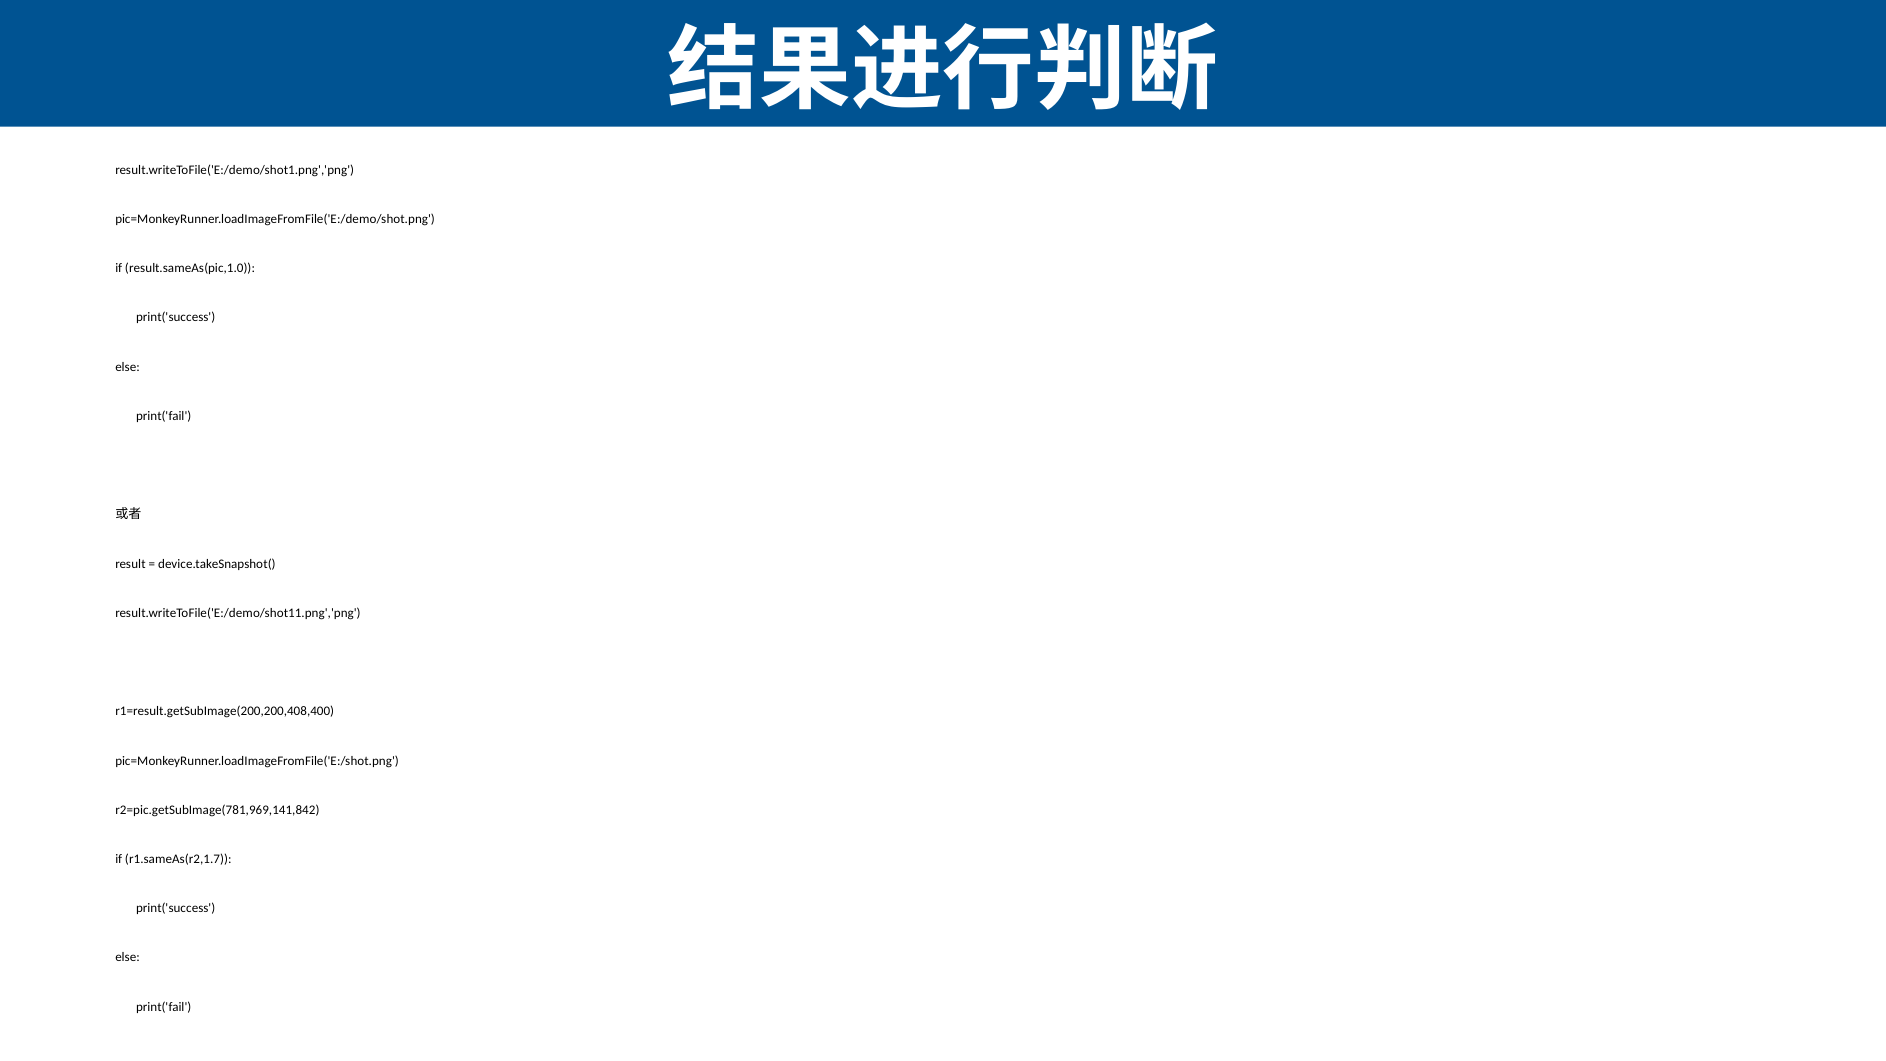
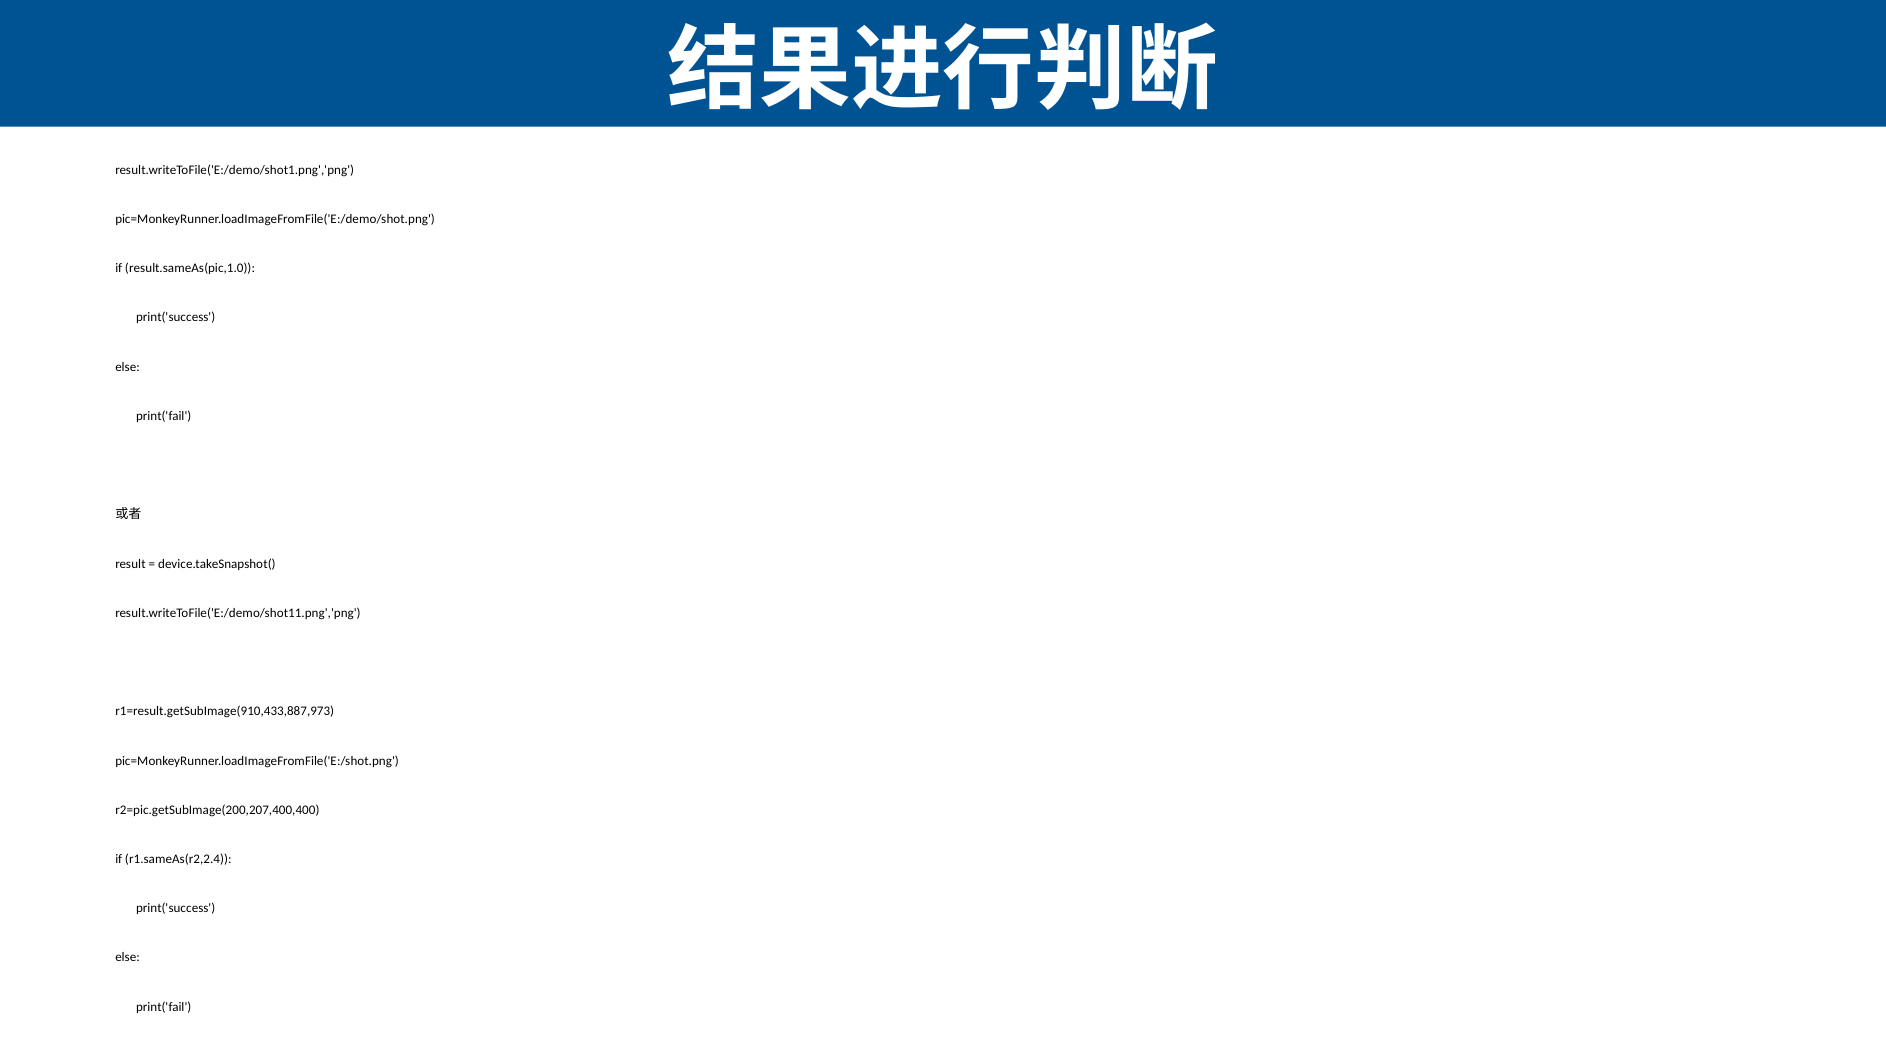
r1=result.getSubImage(200,200,408,400: r1=result.getSubImage(200,200,408,400 -> r1=result.getSubImage(910,433,887,973 (225, 711)
r2=pic.getSubImage(781,969,141,842: r2=pic.getSubImage(781,969,141,842 -> r2=pic.getSubImage(200,207,400,400 (217, 810)
r1.sameAs(r2,1.7: r1.sameAs(r2,1.7 -> r1.sameAs(r2,2.4 (178, 859)
